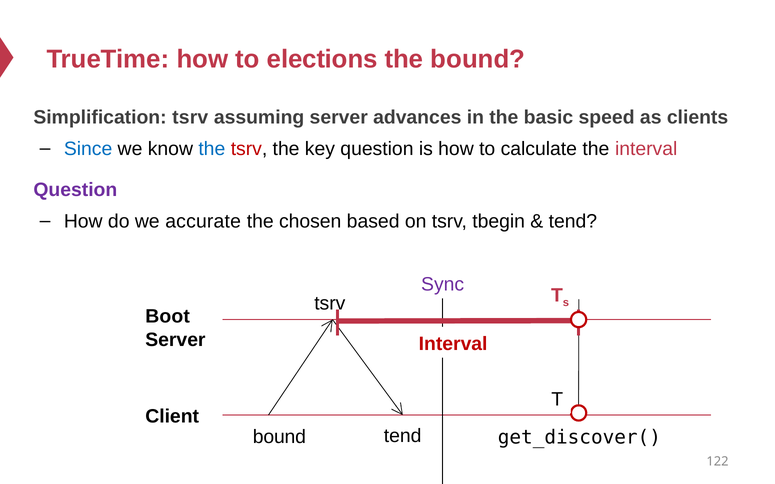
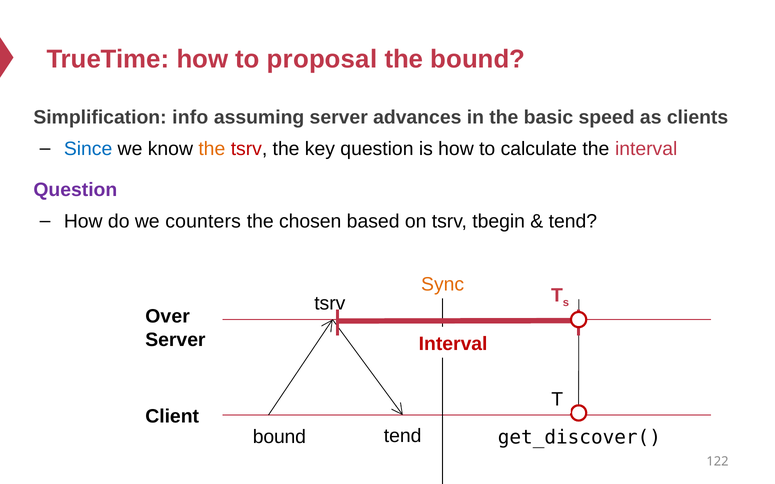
elections: elections -> proposal (322, 59)
Simplification tsrv: tsrv -> info (190, 117)
the colour: blue -> orange (212, 149)
accurate: accurate -> counters (203, 222)
Sync colour: purple -> orange (443, 284)
Boot: Boot -> Over (168, 317)
